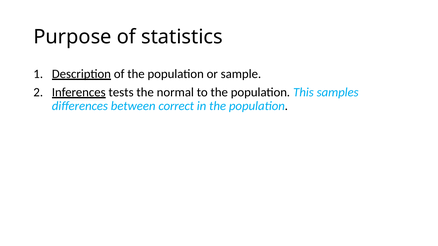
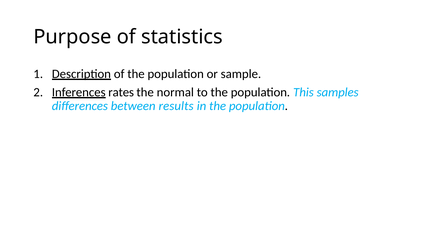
tests: tests -> rates (121, 92)
correct: correct -> results (176, 106)
